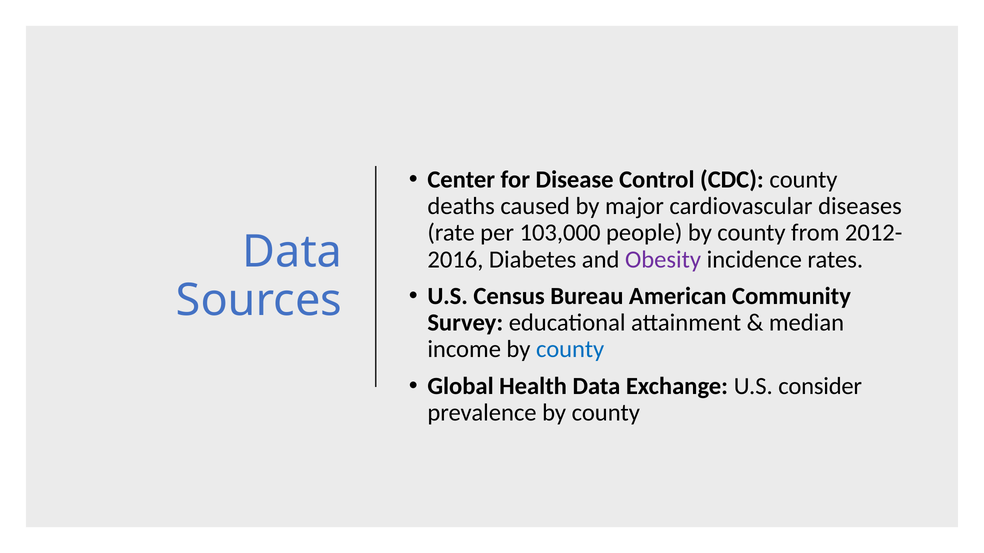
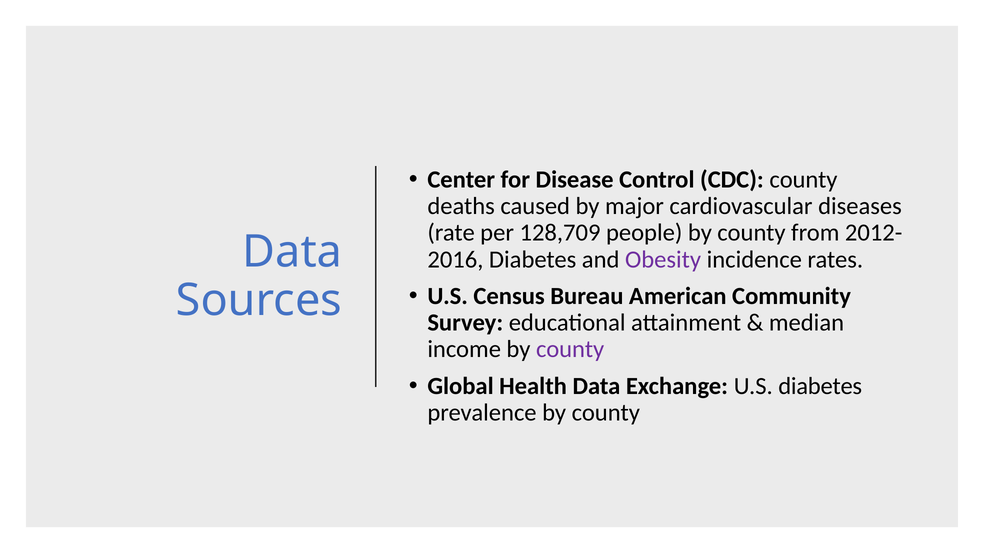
103,000: 103,000 -> 128,709 (560, 233)
county colour: blue -> purple (570, 350)
U.S consider: consider -> diabetes (820, 386)
